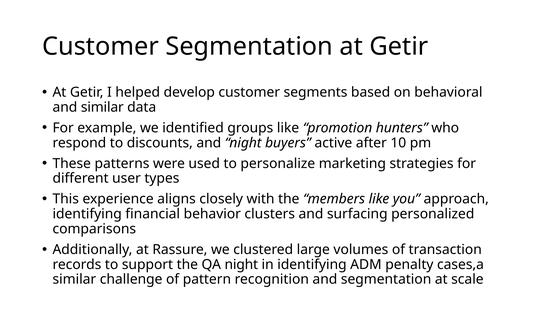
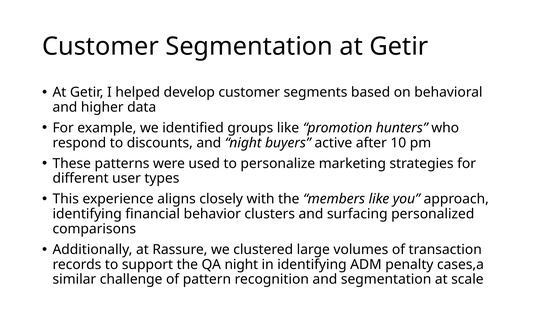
and similar: similar -> higher (102, 107)
